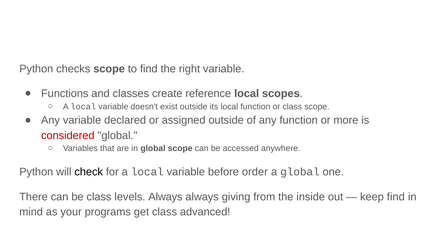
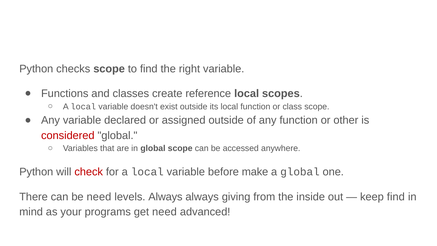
more: more -> other (346, 120)
check colour: black -> red (89, 172)
order: order -> make (255, 172)
be class: class -> need (99, 197)
get class: class -> need (164, 212)
